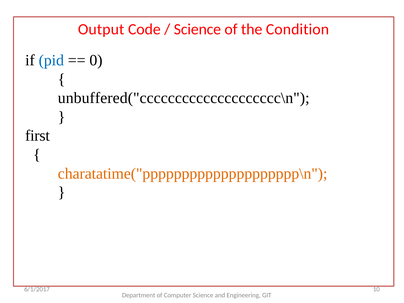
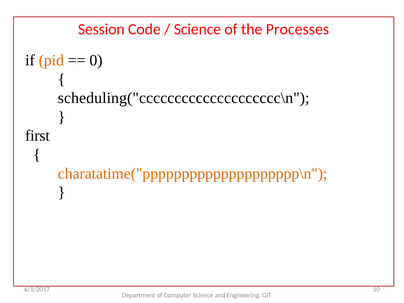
Output: Output -> Session (101, 29)
Condition: Condition -> Processes (297, 29)
pid colour: blue -> orange (51, 60)
unbuffered("cccccccccccccccccccc\n: unbuffered("cccccccccccccccccccc\n -> scheduling("cccccccccccccccccccc\n (184, 98)
